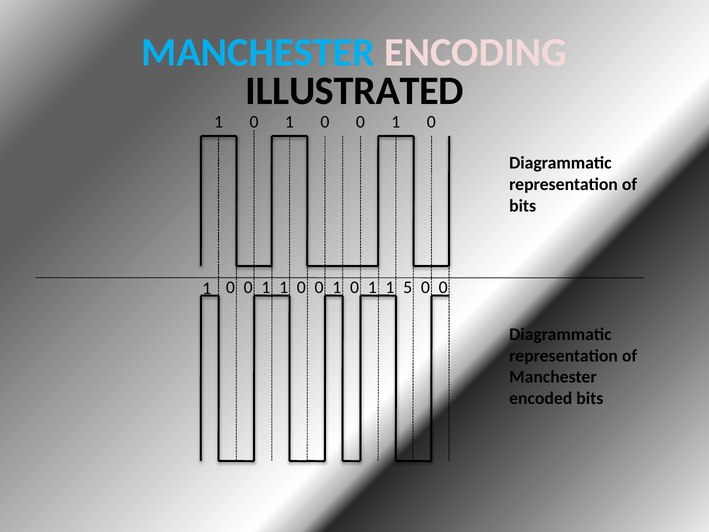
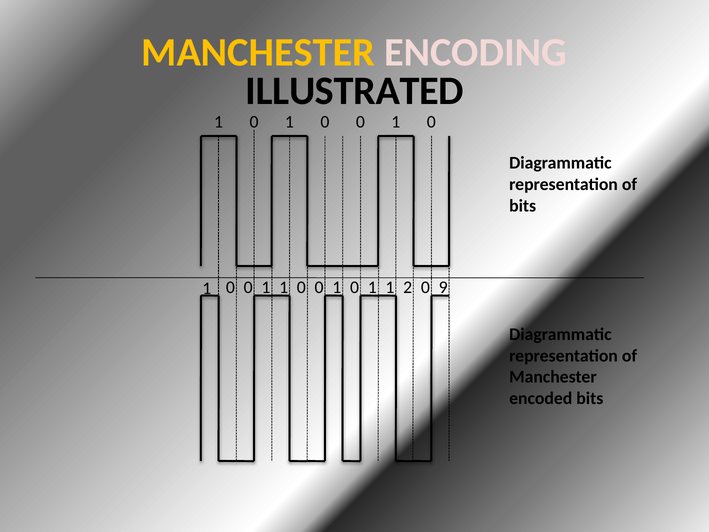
MANCHESTER colour: light blue -> yellow (258, 52)
5: 5 -> 2 (408, 287)
0: 0 -> 9 (443, 287)
